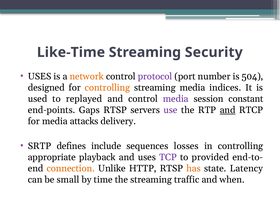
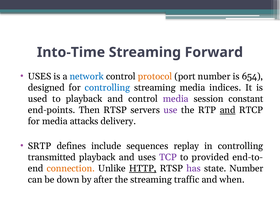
Like-Time: Like-Time -> Into-Time (71, 52)
Security: Security -> Forward (214, 52)
network colour: orange -> blue (87, 77)
protocol colour: purple -> orange (155, 77)
504: 504 -> 654 (252, 77)
controlling colour: orange -> blue (107, 88)
to replayed: replayed -> playback (84, 99)
Gaps: Gaps -> Then (89, 110)
losses: losses -> replay (186, 146)
appropriate: appropriate -> transmitted (52, 157)
HTTP underline: none -> present (143, 168)
has colour: orange -> purple (194, 168)
state Latency: Latency -> Number (246, 168)
small: small -> down (68, 180)
time: time -> after (103, 180)
